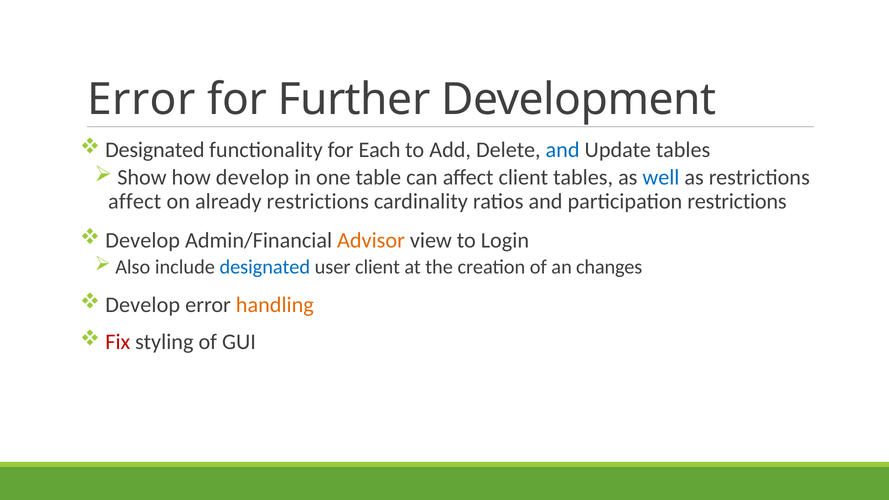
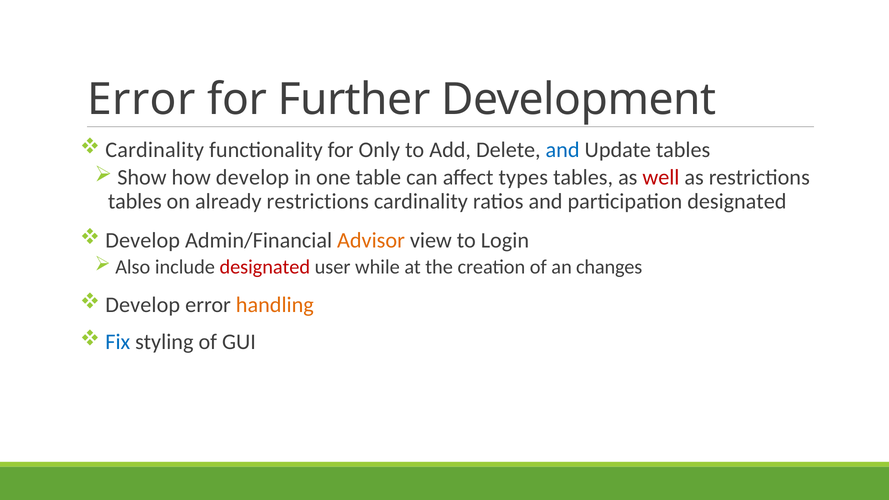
Designated: Designated -> Cardinality (155, 150)
Each: Each -> Only (379, 150)
affect client: client -> types (523, 178)
well colour: blue -> red (661, 178)
affect: affect -> tables (135, 202)
participation restrictions: restrictions -> designated (737, 202)
designated colour: blue -> red (265, 267)
user client: client -> while (377, 267)
Fix colour: red -> blue (118, 342)
